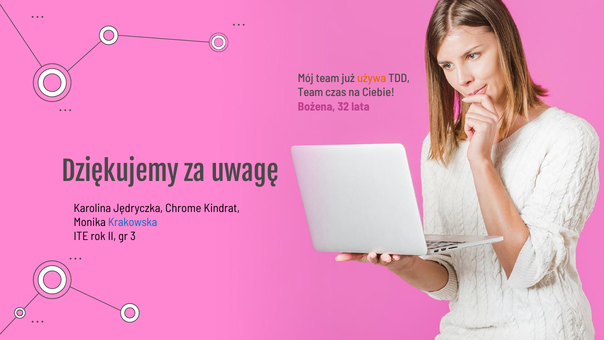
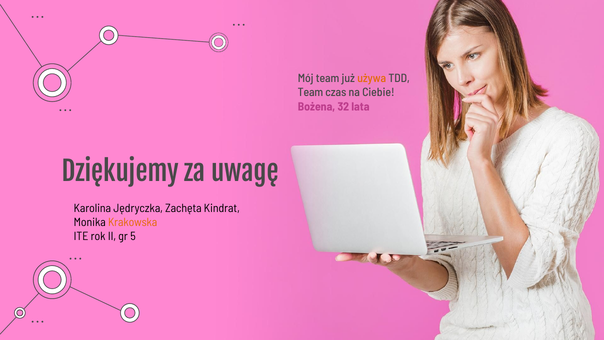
Chrome: Chrome -> Zachęta (183, 208)
Krakowska colour: blue -> orange (133, 222)
3: 3 -> 5 (133, 236)
